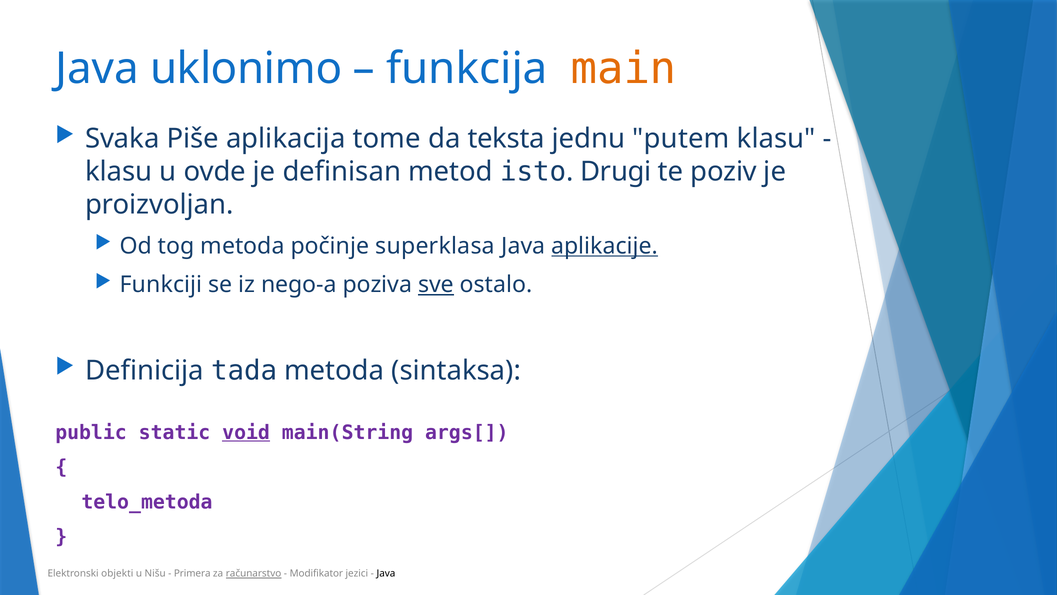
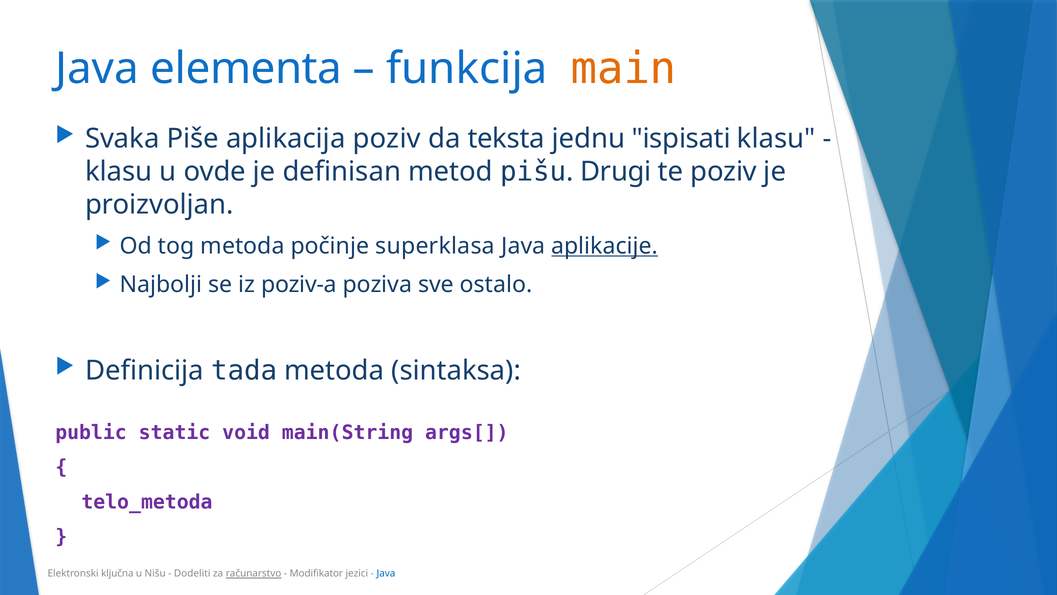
uklonimo: uklonimo -> elementa (246, 69)
aplikacija tome: tome -> poziv (387, 139)
putem: putem -> ispisati (681, 139)
isto: isto -> pišu (533, 172)
Funkciji: Funkciji -> Najbolji (161, 285)
nego-a: nego-a -> poziv-a (299, 285)
sve underline: present -> none (436, 285)
void underline: present -> none (246, 432)
objekti: objekti -> ključna (117, 573)
Primera: Primera -> Dodeliti (192, 573)
Java colour: black -> blue (386, 573)
